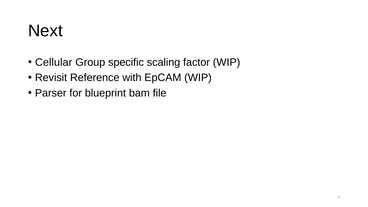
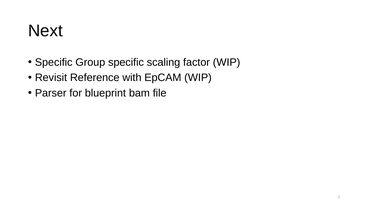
Cellular: Cellular -> Specific (54, 62)
